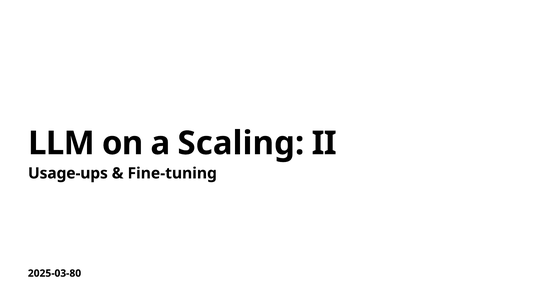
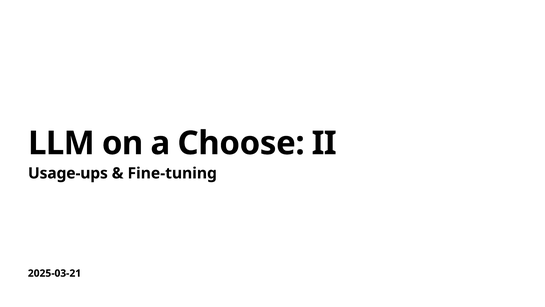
Scaling: Scaling -> Choose (241, 143)
2025-03-80: 2025-03-80 -> 2025-03-21 (54, 273)
